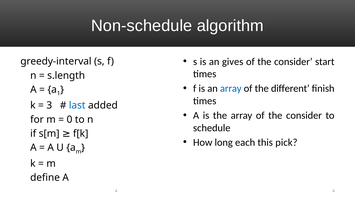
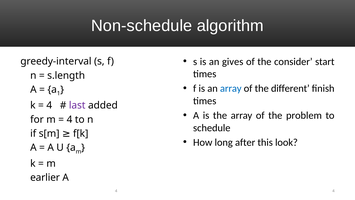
3: 3 -> 4 (49, 105)
last colour: blue -> purple (77, 105)
array of the consider: consider -> problem (304, 115)
0: 0 -> 4 (69, 119)
each: each -> after (245, 142)
pick: pick -> look (286, 142)
define: define -> earlier (45, 177)
